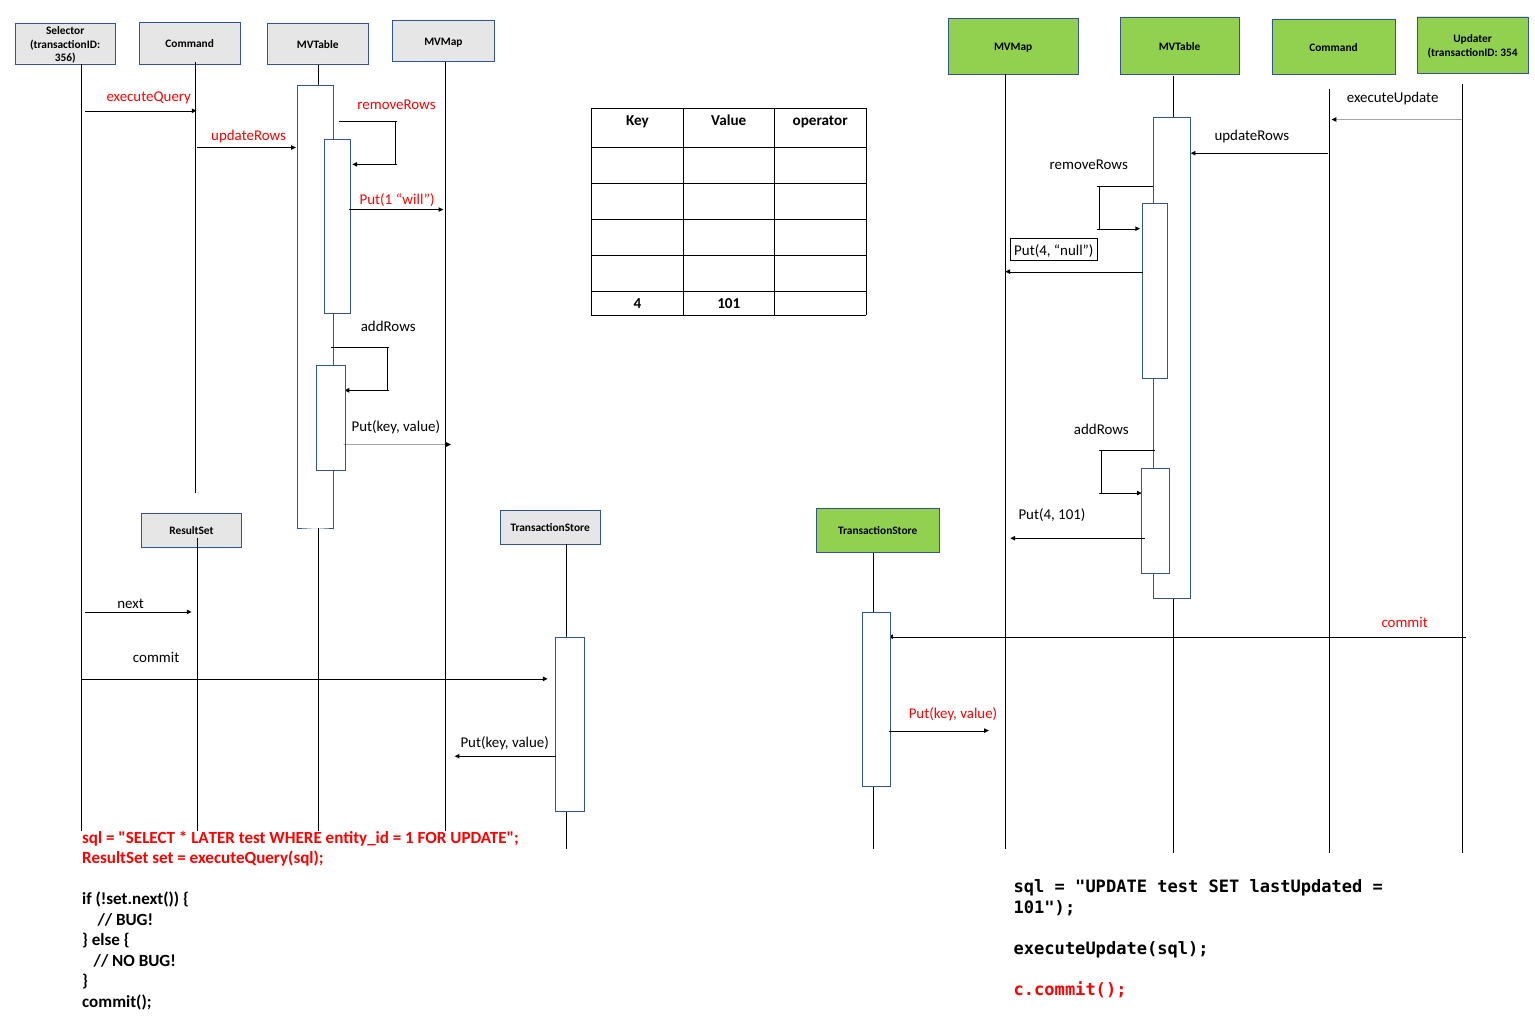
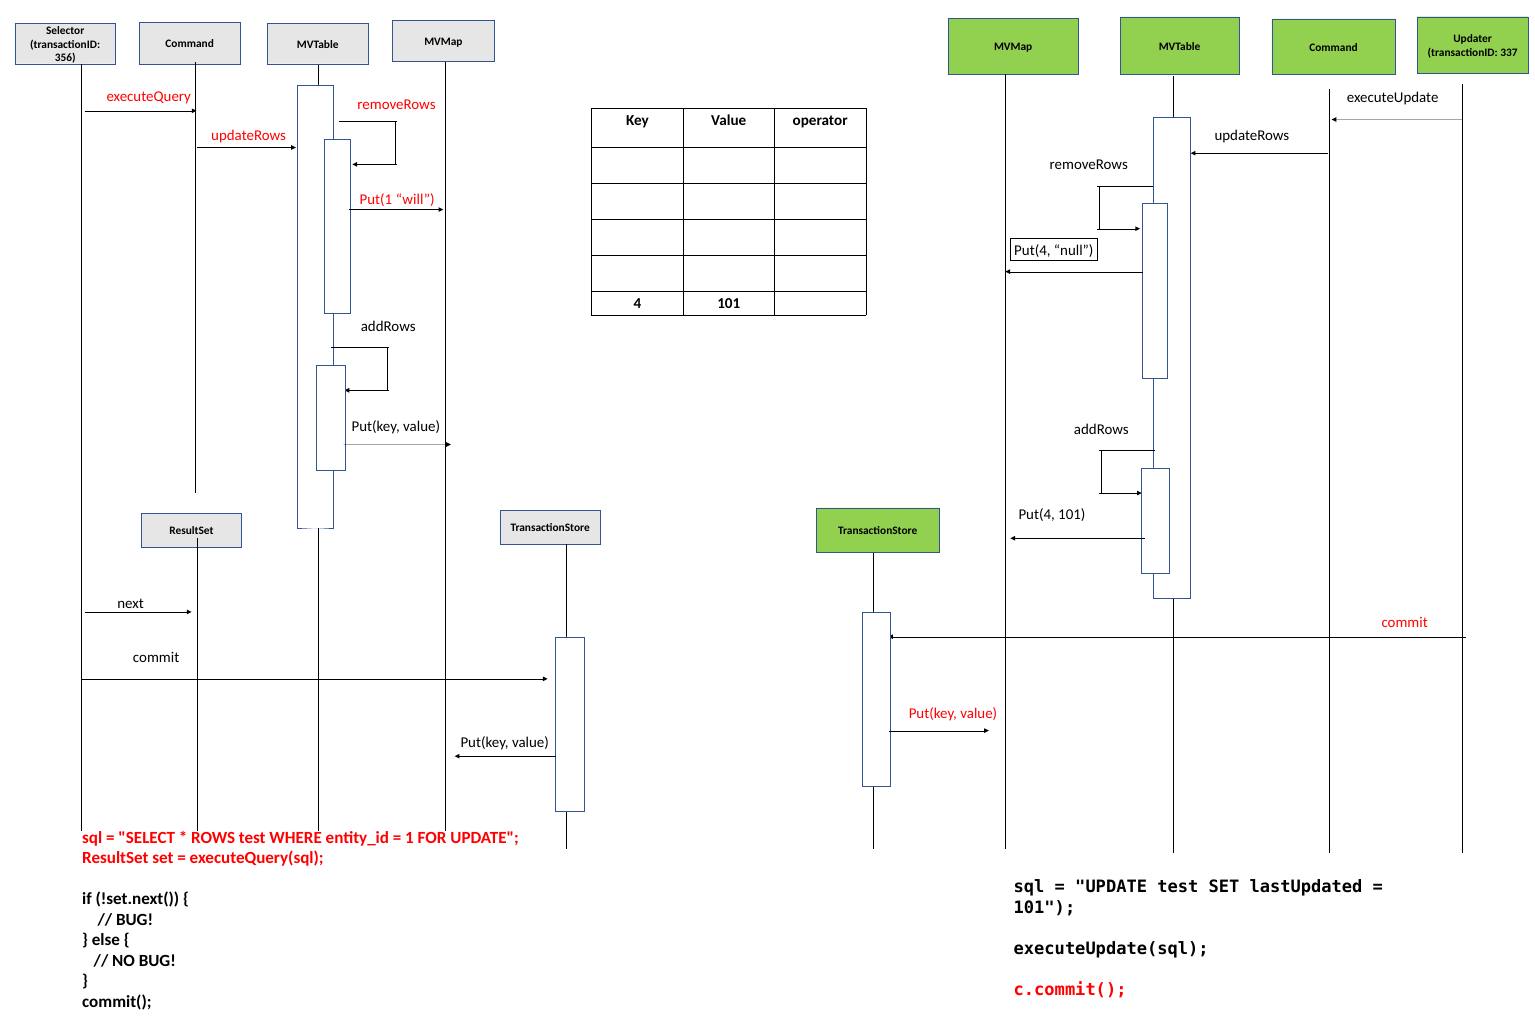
354: 354 -> 337 (1509, 53)
LATER: LATER -> ROWS (213, 838)
